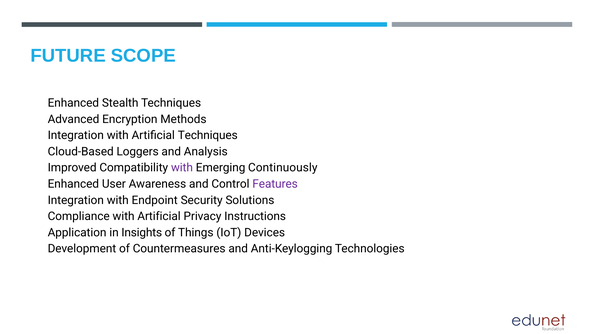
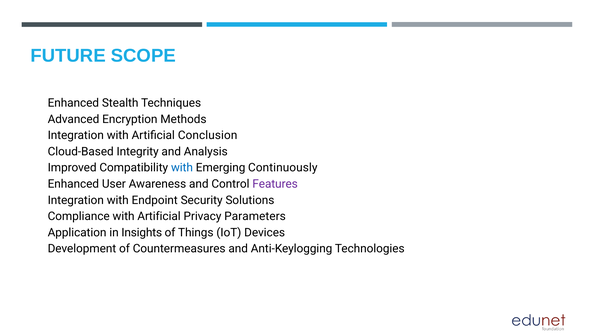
Artificial Techniques: Techniques -> Conclusion (208, 135)
Loggers: Loggers -> Integrity (138, 152)
with colour: purple -> blue (182, 168)
Instructions: Instructions -> Parameters (255, 216)
